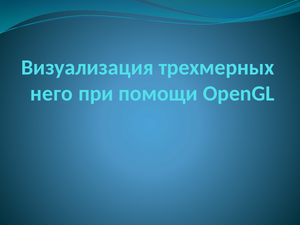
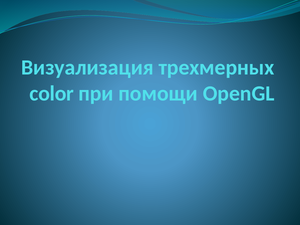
него: него -> color (52, 94)
